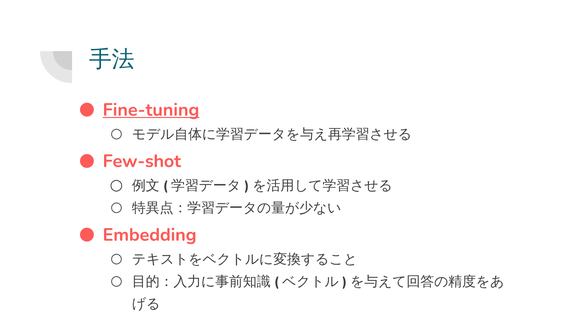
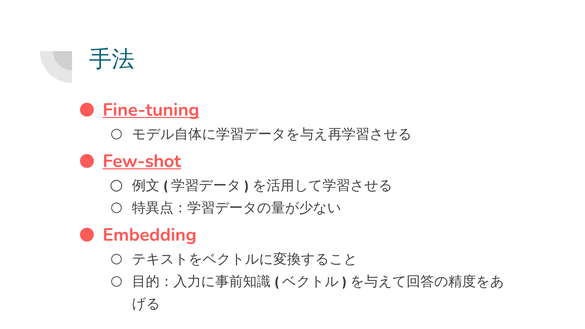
Few-shot underline: none -> present (142, 161)
